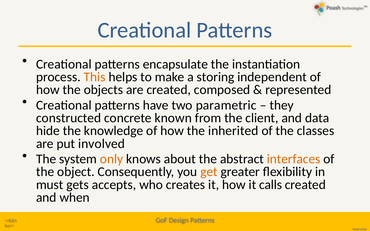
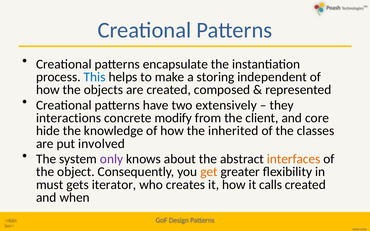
This colour: orange -> blue (95, 77)
parametric: parametric -> extensively (226, 105)
constructed: constructed -> interactions (69, 118)
known: known -> modify (173, 118)
data: data -> core (317, 118)
only colour: orange -> purple (112, 159)
accepts: accepts -> iterator (114, 185)
